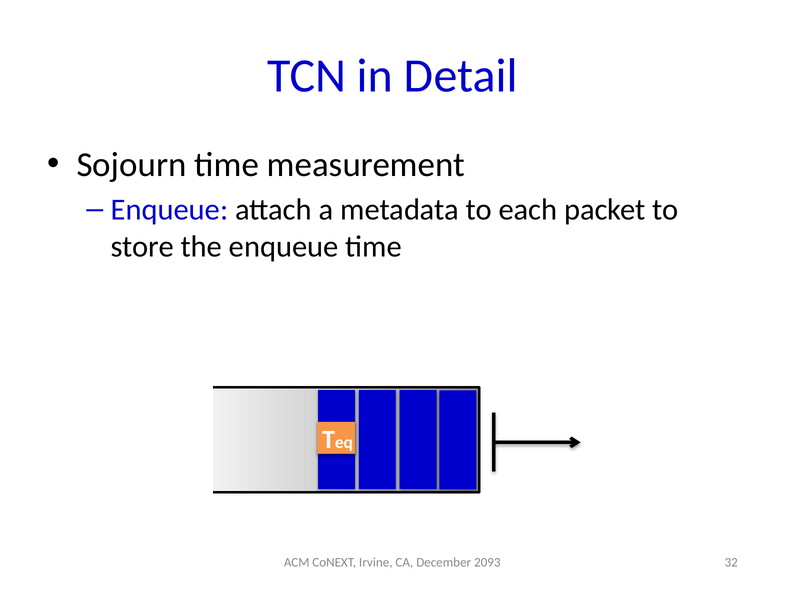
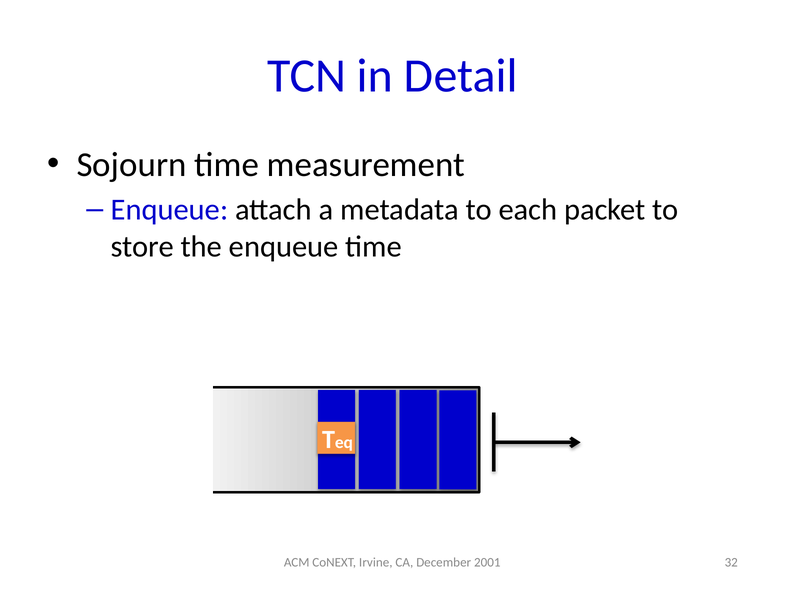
2093: 2093 -> 2001 (487, 562)
